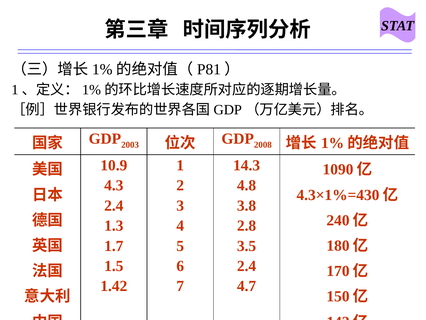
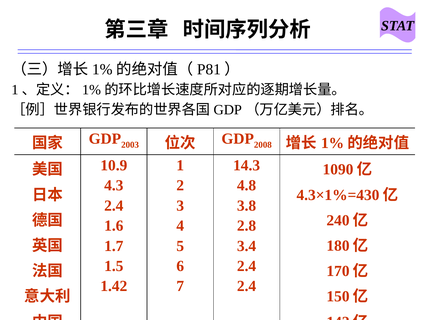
1.3: 1.3 -> 1.6 (114, 225)
3.5: 3.5 -> 3.4 (247, 246)
4.7: 4.7 -> 2.4 (247, 286)
